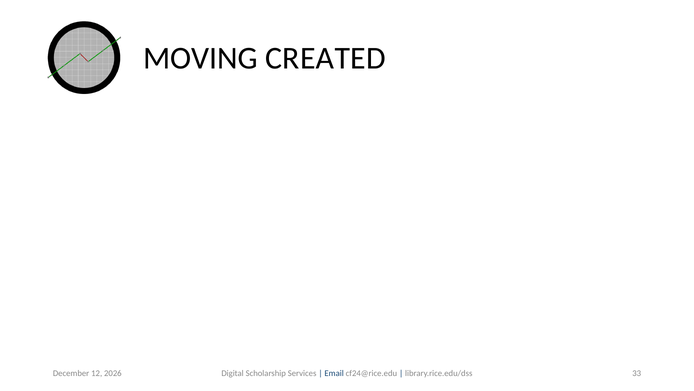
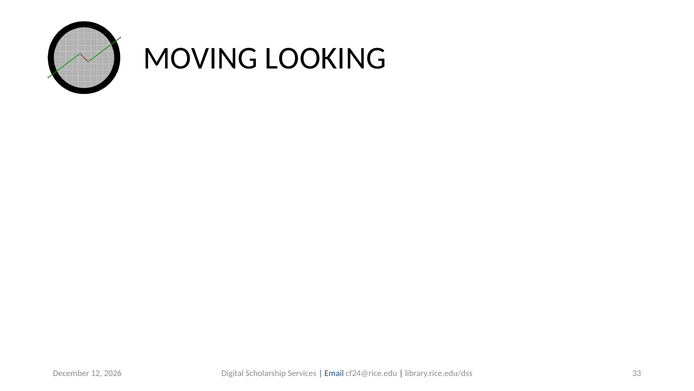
CREATED: CREATED -> LOOKING (326, 58)
